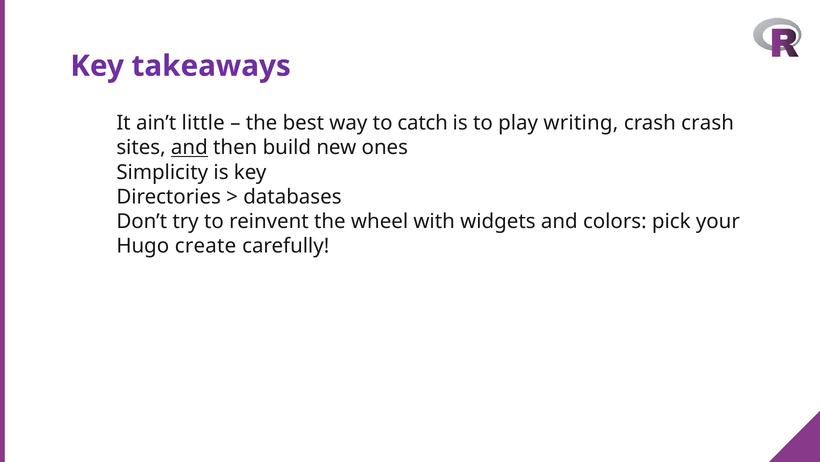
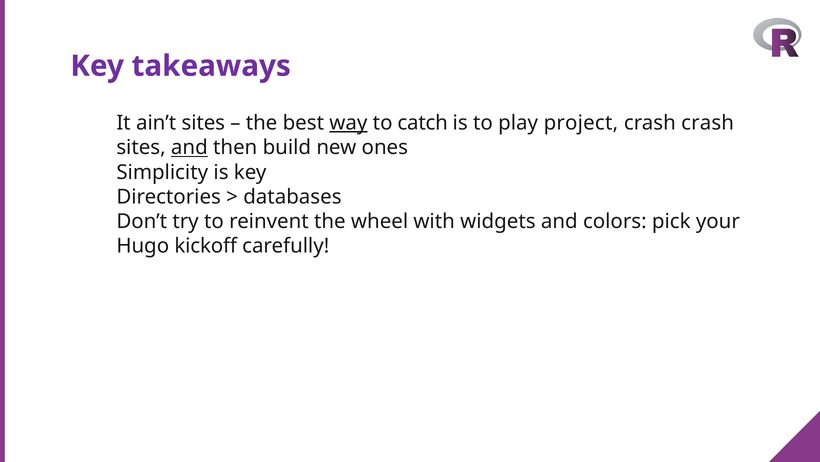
ain’t little: little -> sites (203, 123)
way underline: none -> present (348, 123)
writing: writing -> project (581, 123)
create: create -> kickoff (206, 246)
